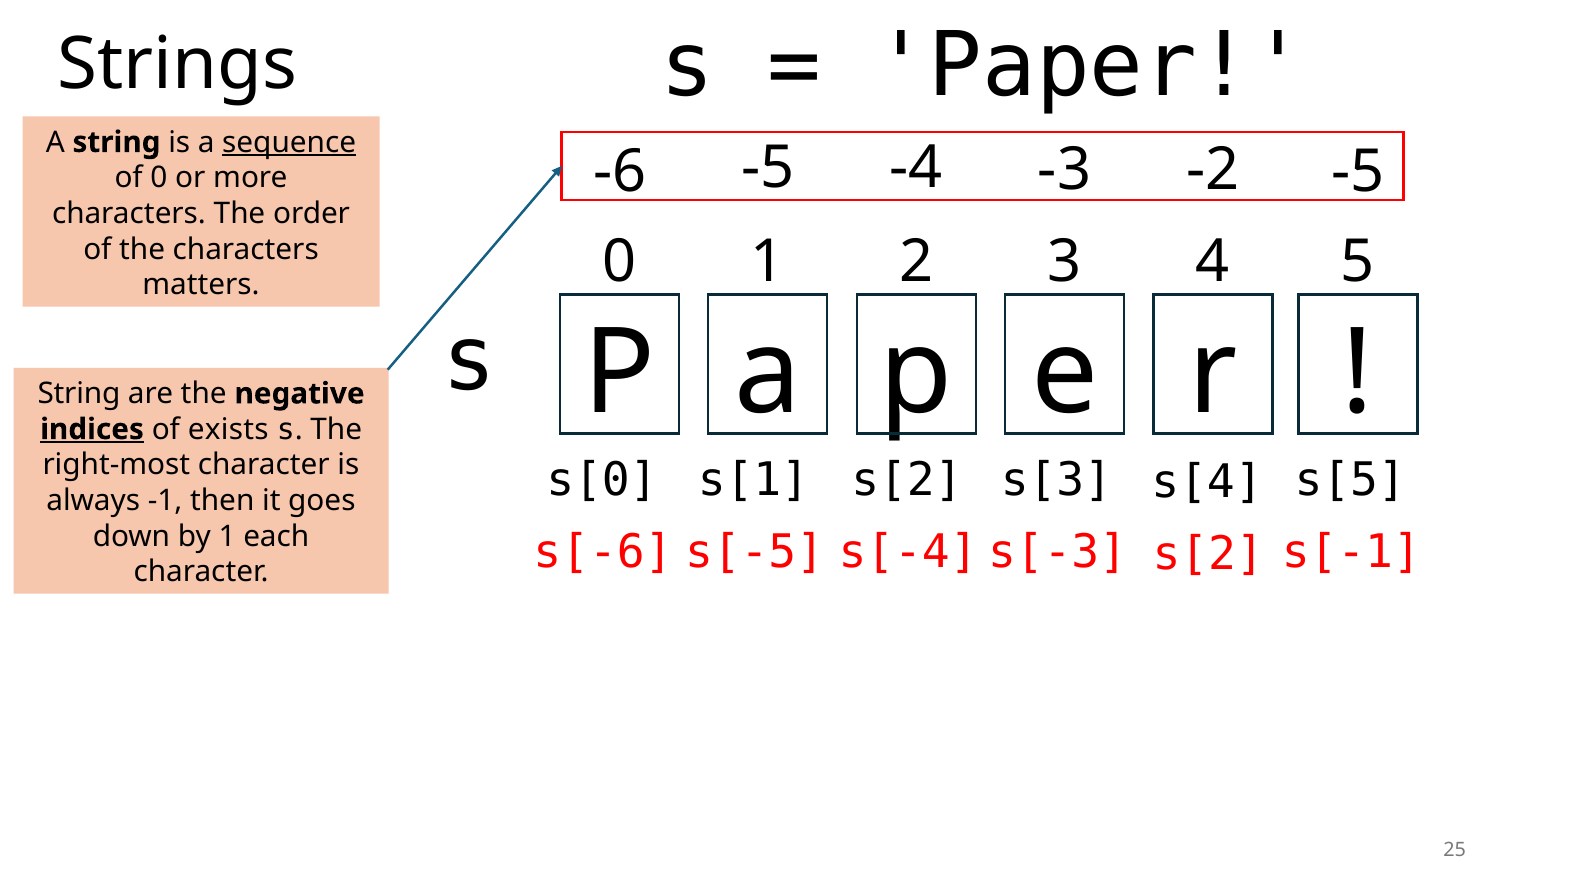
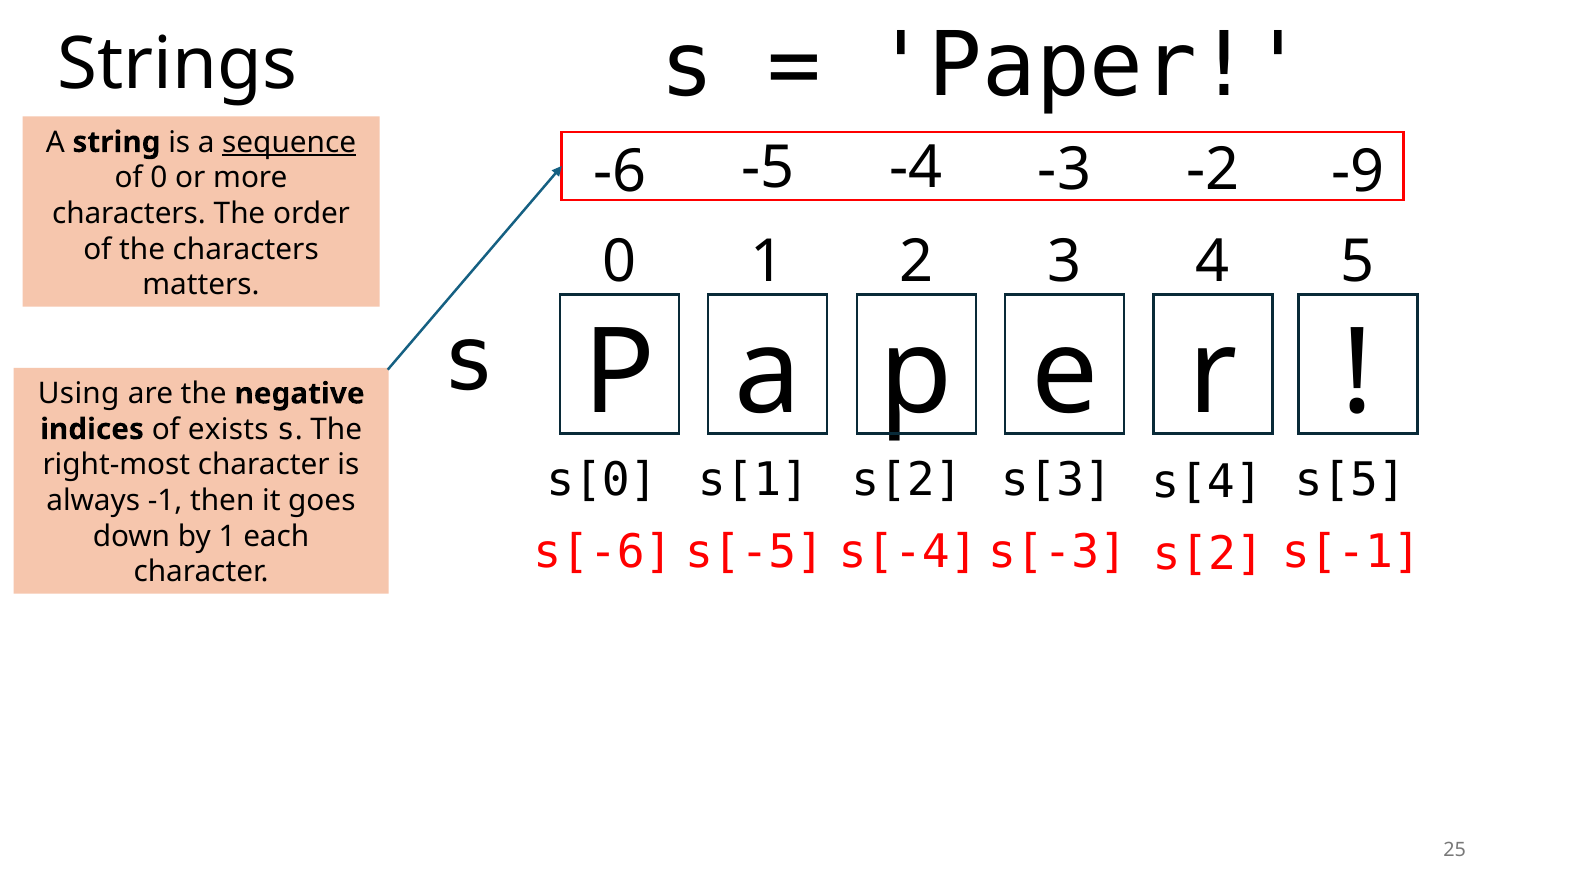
-2 -5: -5 -> -9 (1358, 172)
String: String -> Using (79, 394)
indices underline: present -> none (92, 430)
